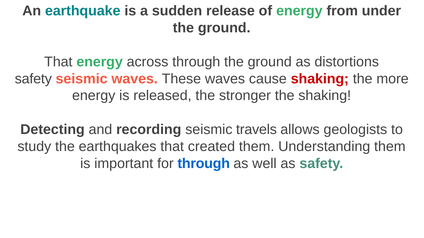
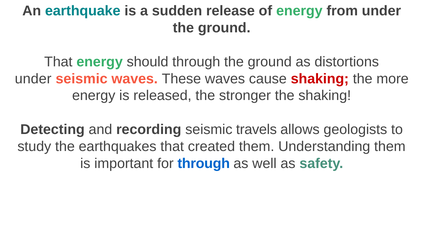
across: across -> should (148, 62)
safety: safety -> under (33, 79)
